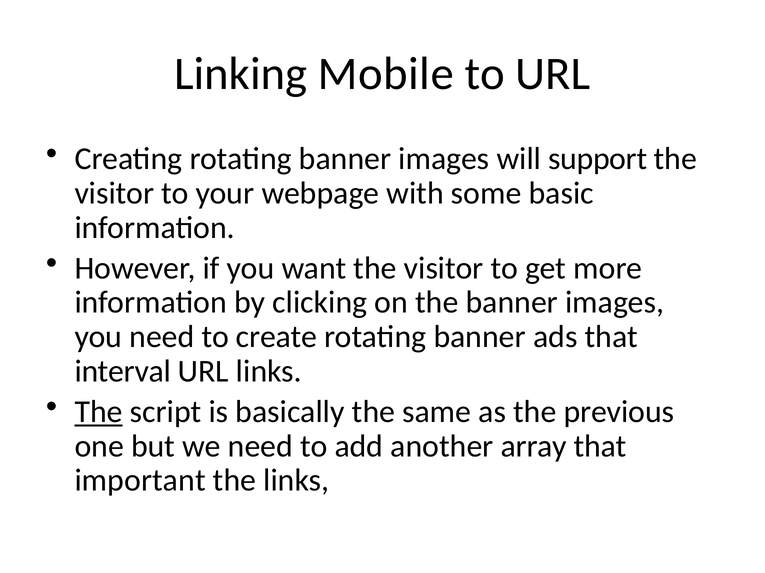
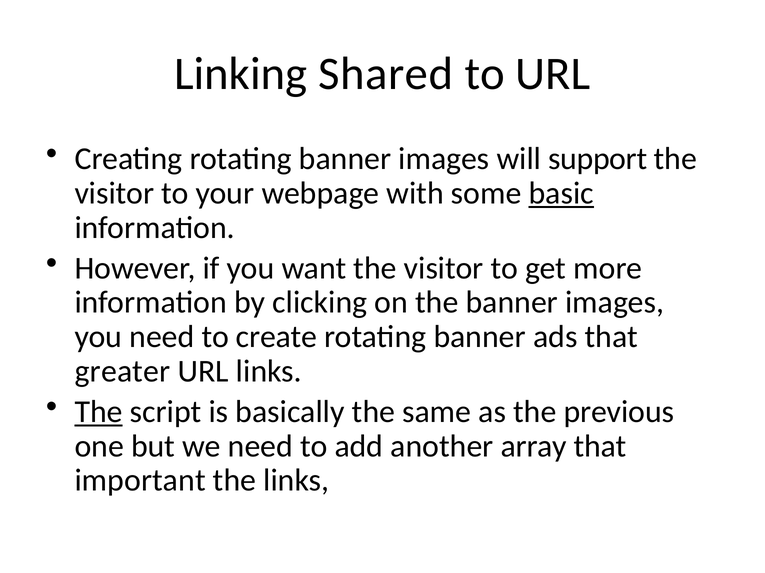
Mobile: Mobile -> Shared (386, 74)
basic underline: none -> present (561, 193)
interval: interval -> greater (122, 372)
